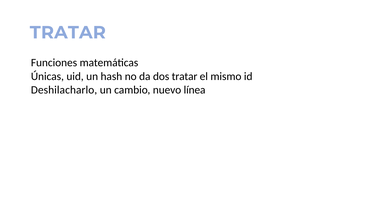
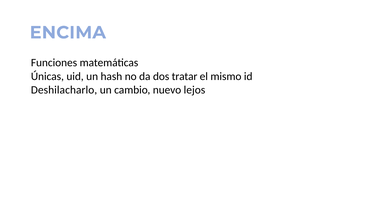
TRATAR: TRATAR -> ENCIMA (68, 33)
línea: línea -> lejos (194, 90)
